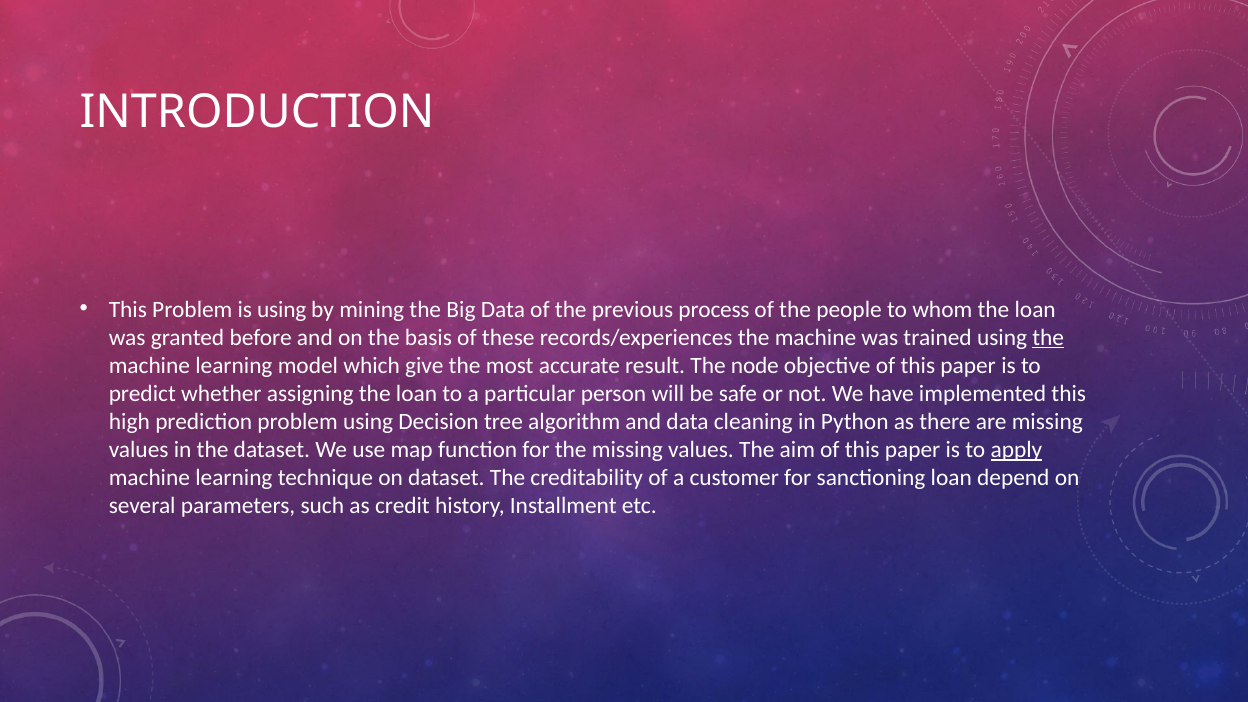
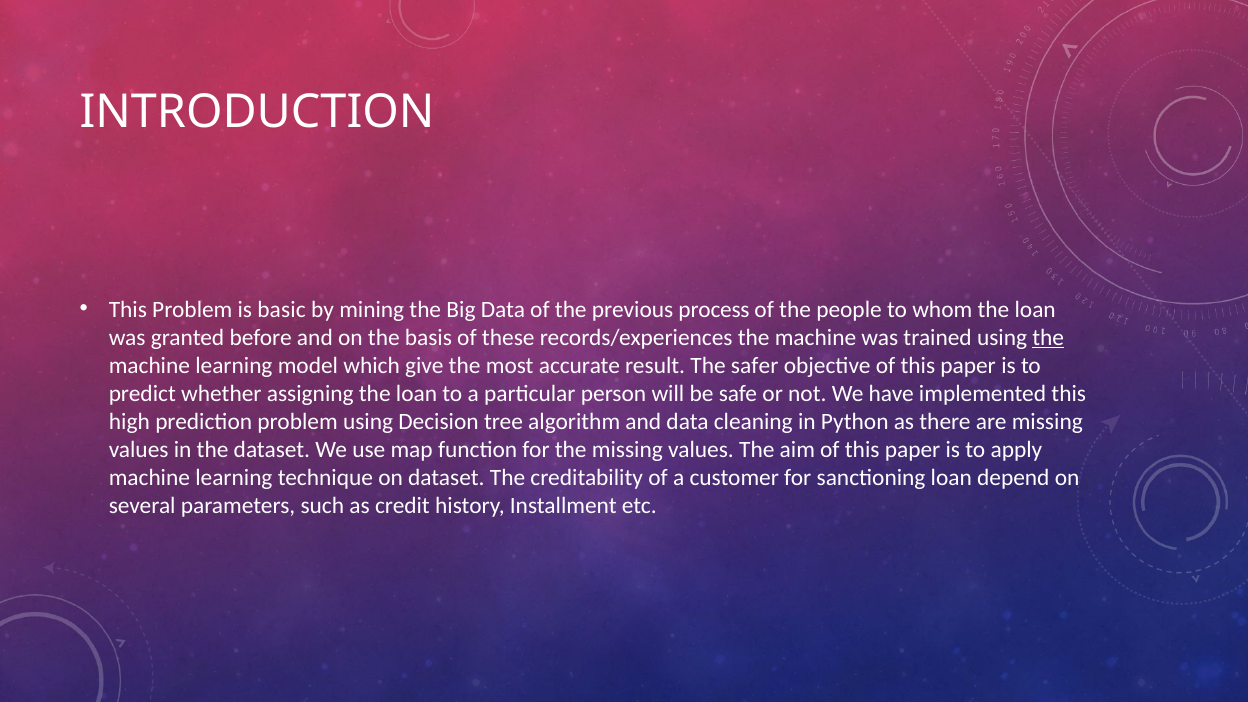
is using: using -> basic (282, 309)
node: node -> safer (755, 365)
apply underline: present -> none (1016, 450)
